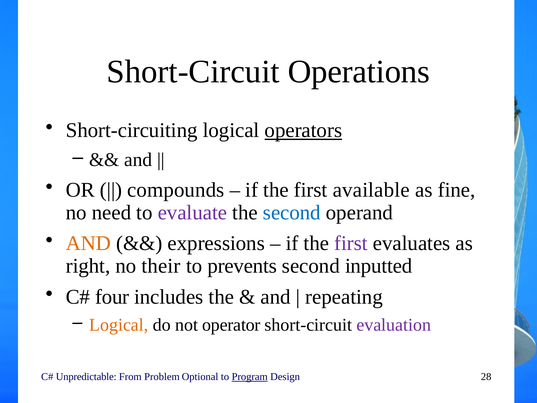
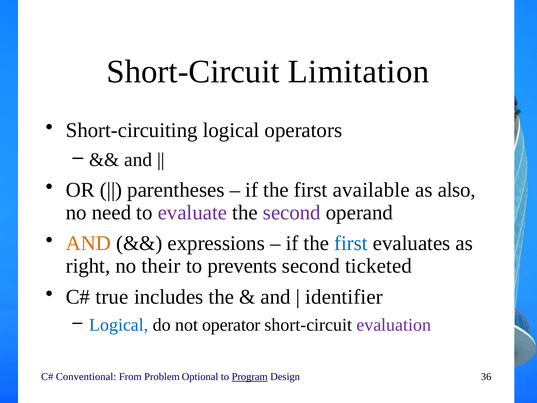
Operations: Operations -> Limitation (359, 72)
operators underline: present -> none (303, 130)
compounds: compounds -> parentheses (176, 190)
fine: fine -> also (457, 190)
second colour: blue -> purple (292, 212)
first colour: purple -> blue (351, 243)
inputted: inputted -> ticketed (378, 266)
four: four -> true (112, 297)
repeating: repeating -> identifier (344, 297)
Logical colour: orange -> blue (119, 325)
Unpredictable: Unpredictable -> Conventional (86, 377)
28: 28 -> 36 (486, 377)
